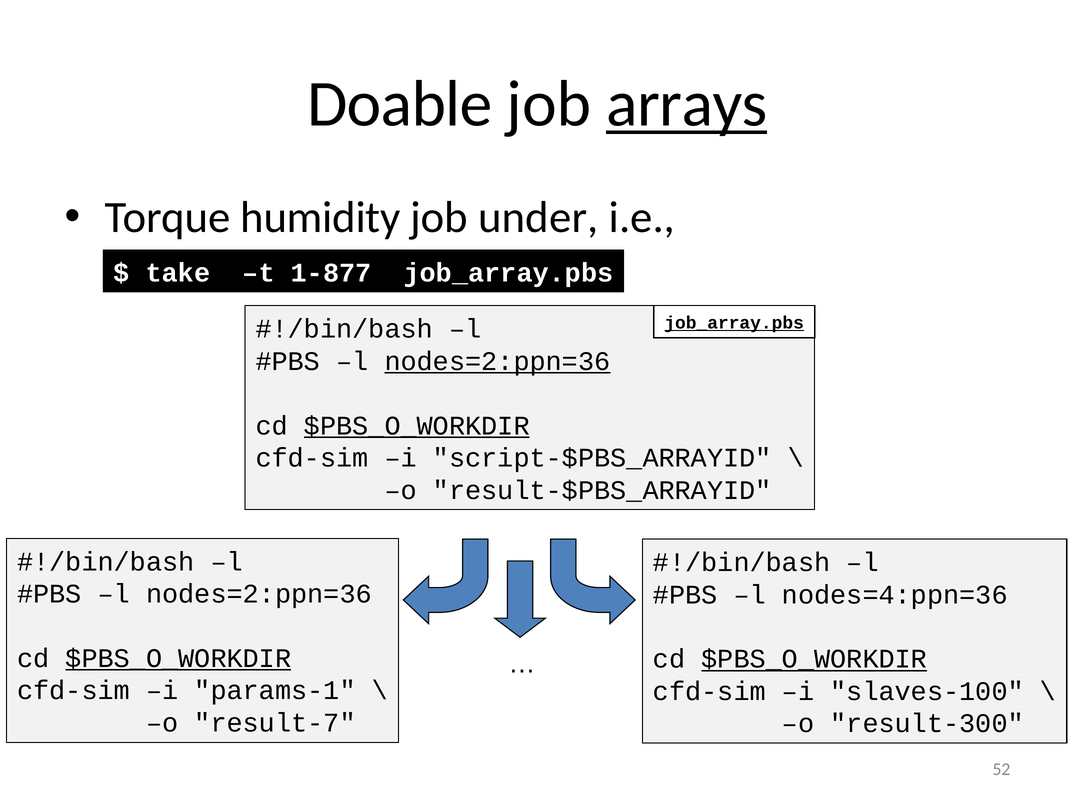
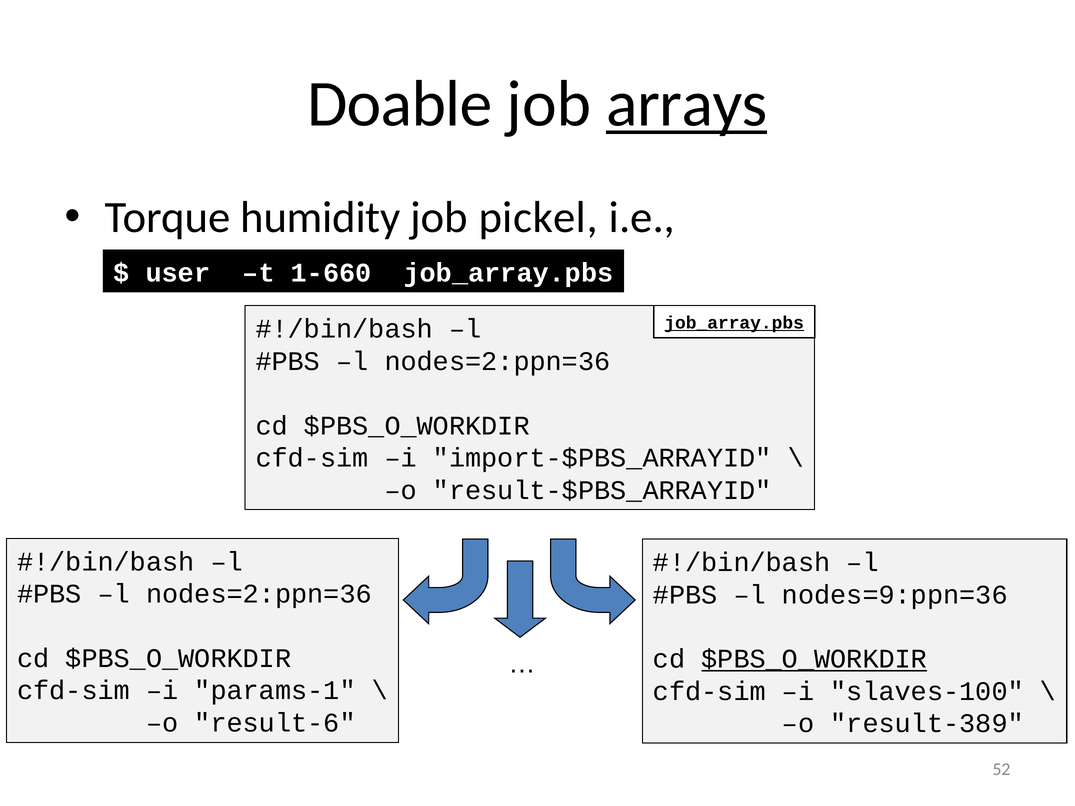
under: under -> pickel (538, 217)
take: take -> user (178, 273)
1-877: 1-877 -> 1-660 (331, 273)
nodes=2:ppn=36 underline: present -> none (497, 361)
$PBS_O_WORKDIR underline: present -> none (417, 426)
script-$PBS_ARRAYID: script-$PBS_ARRAYID -> import-$PBS_ARRAYID (602, 458)
nodes=4:ppn=36: nodes=4:ppn=36 -> nodes=9:ppn=36 (895, 595)
$PBS_O_WORKDIR underline: present -> none (178, 659)
result-7: result-7 -> result-6 (275, 723)
result-300: result-300 -> result-389 (927, 724)
